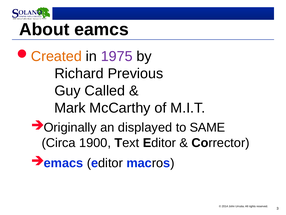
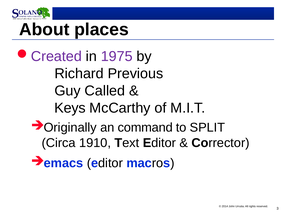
eamcs: eamcs -> places (102, 30)
Created colour: orange -> purple (56, 56)
Mark: Mark -> Keys (70, 108)
displayed: displayed -> command (145, 127)
SAME: SAME -> SPLIT (207, 127)
1900: 1900 -> 1910 (95, 142)
